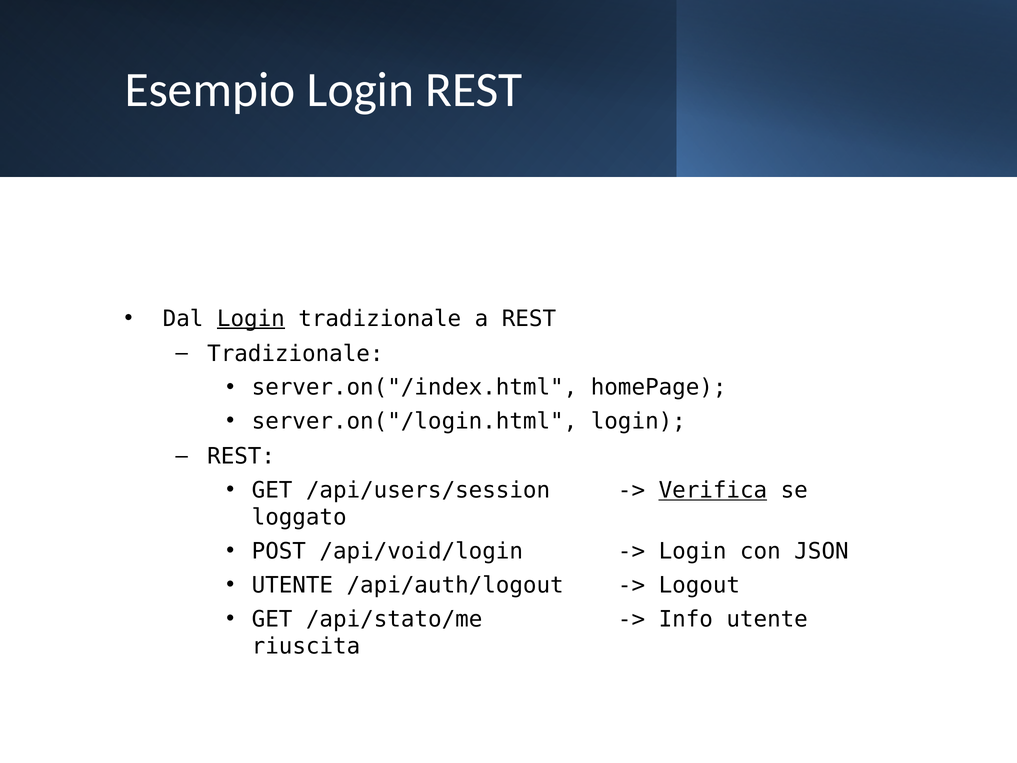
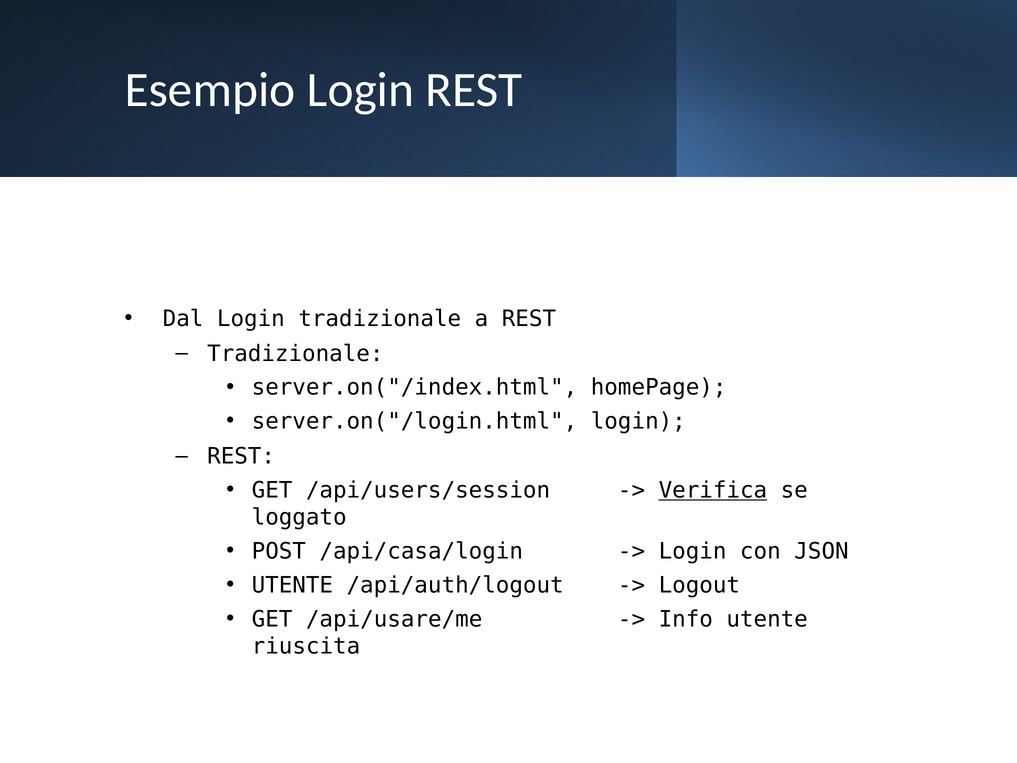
Login underline: present -> none (251, 319)
/api/void/login: /api/void/login -> /api/casa/login (421, 551)
/api/stato/me: /api/stato/me -> /api/usare/me (394, 619)
